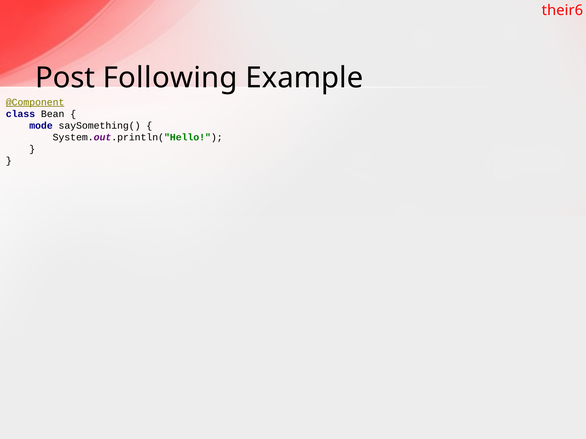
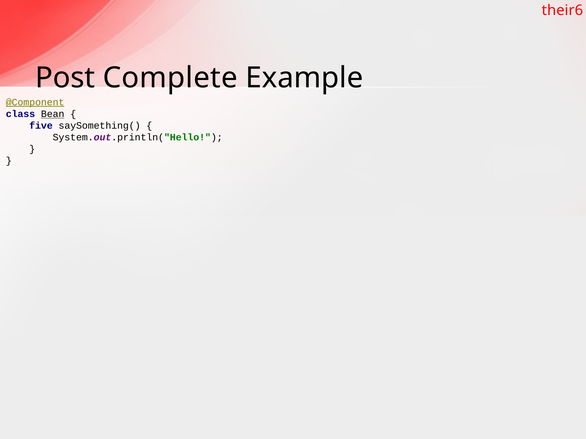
Following: Following -> Complete (170, 78)
Bean underline: none -> present (53, 114)
mode: mode -> five (41, 126)
